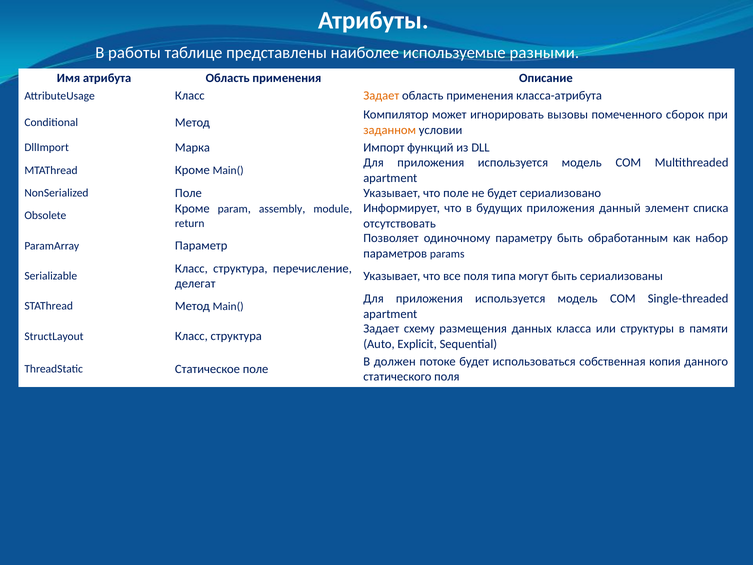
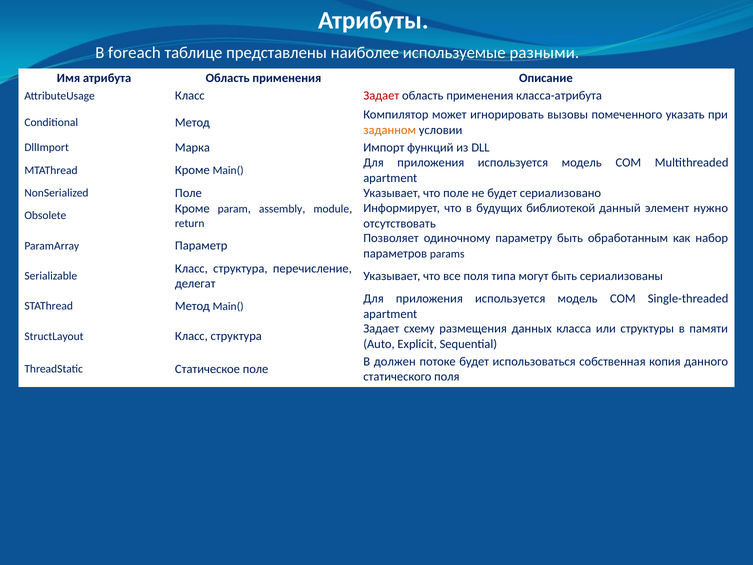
работы: работы -> foreach (134, 53)
Задает colour: orange -> red (381, 96)
сборок: сборок -> указать (685, 115)
будущих приложения: приложения -> библиотекой (561, 208)
списка: списка -> нужно (711, 208)
